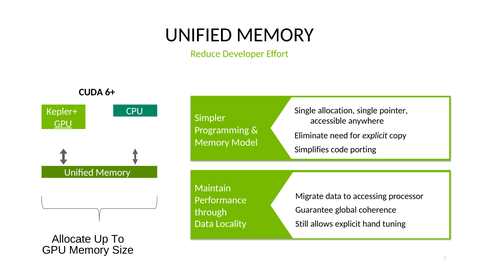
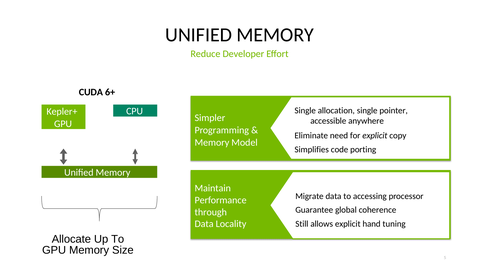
GPU underline: present -> none (63, 123)
